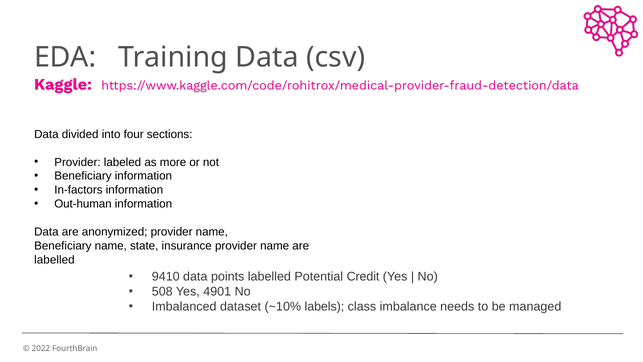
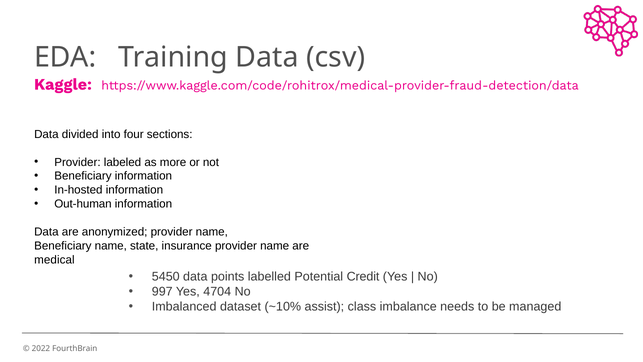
In-factors: In-factors -> In-hosted (78, 190)
labelled: labelled -> medical (54, 260)
9410: 9410 -> 5450 (166, 277)
508: 508 -> 997 (162, 292)
4901: 4901 -> 4704 (217, 292)
labels: labels -> assist (324, 307)
